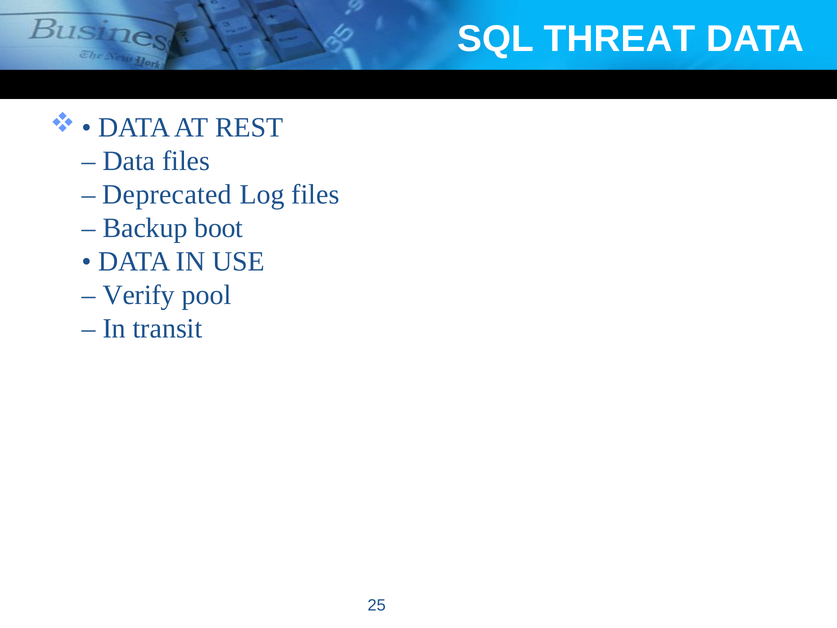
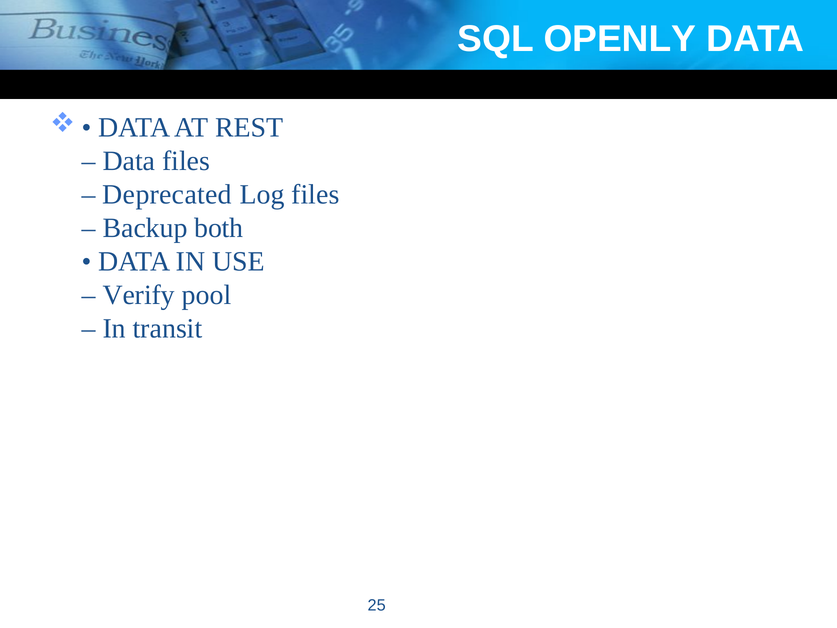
THREAT: THREAT -> OPENLY (620, 39)
boot: boot -> both (219, 228)
